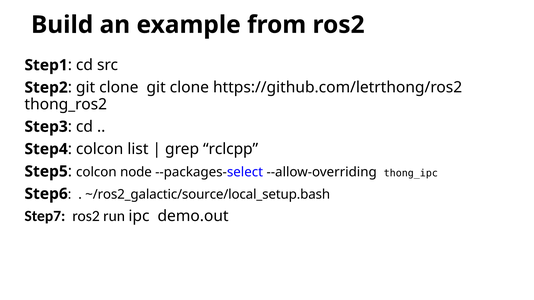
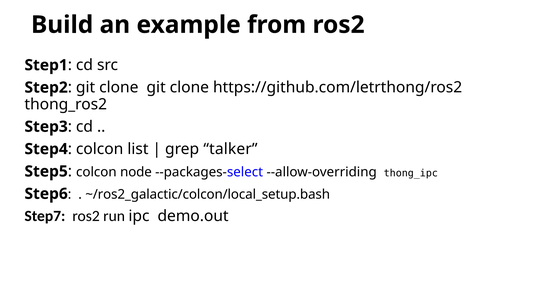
rclcpp: rclcpp -> talker (230, 149)
~/ros2_galactic/source/local_setup.bash: ~/ros2_galactic/source/local_setup.bash -> ~/ros2_galactic/colcon/local_setup.bash (208, 195)
